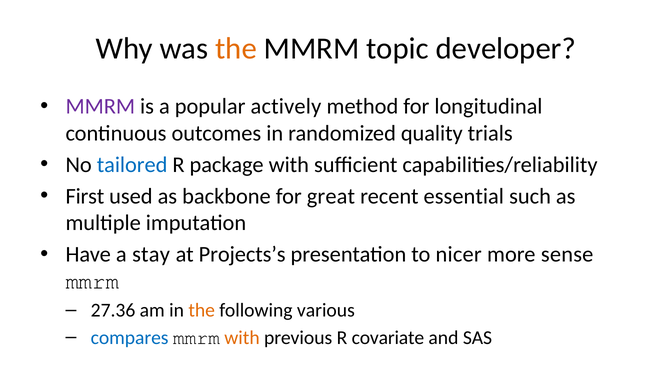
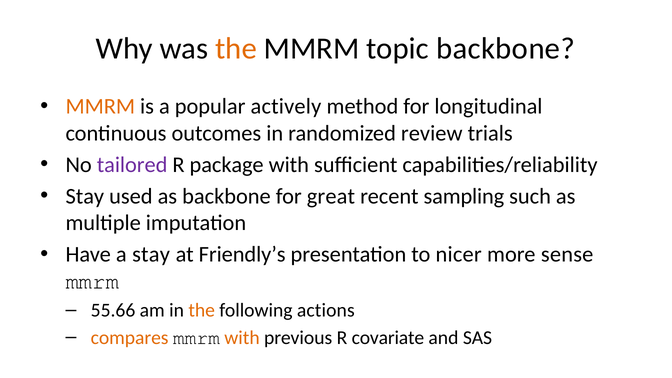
topic developer: developer -> backbone (506, 49)
MMRM colour: purple -> orange (100, 107)
quality: quality -> review (432, 133)
tailored colour: blue -> purple (132, 165)
First: First -> Stay (85, 196)
essential: essential -> sampling (464, 196)
Projects’s: Projects’s -> Friendly’s (242, 254)
27.36: 27.36 -> 55.66 (113, 310)
various: various -> actions (326, 310)
compares colour: blue -> orange (130, 338)
